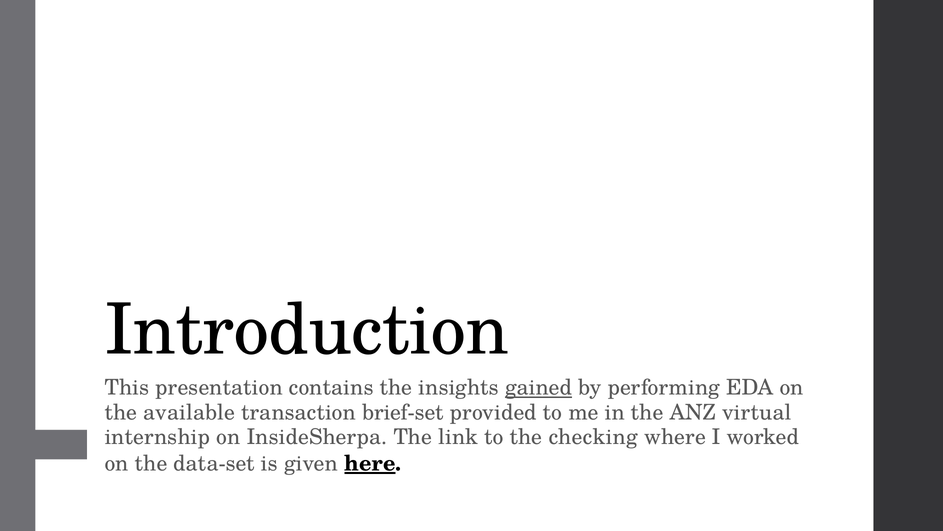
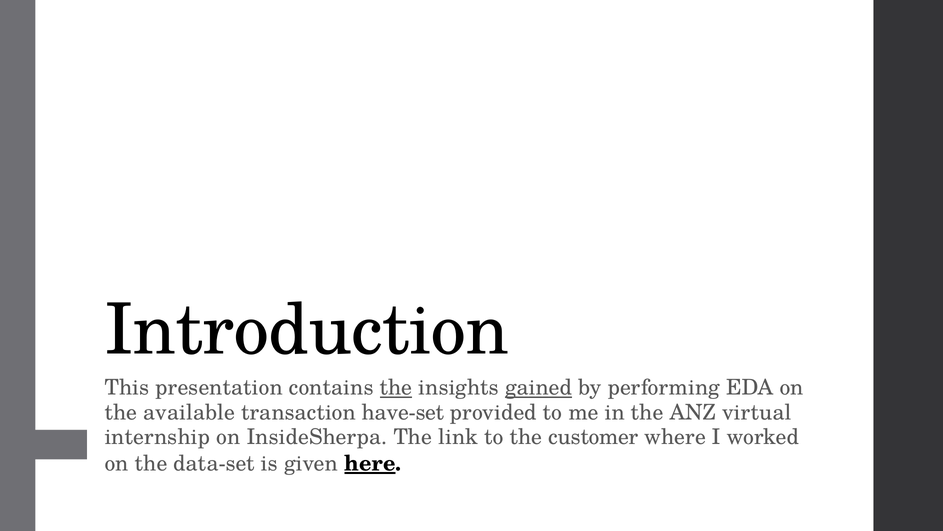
the underline: none -> present (396, 387)
brief-set: brief-set -> have-set (403, 412)
checking: checking -> customer (593, 437)
